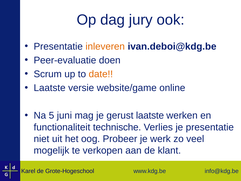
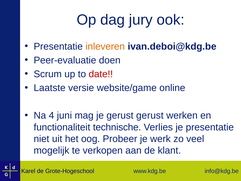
date colour: orange -> red (101, 74)
5: 5 -> 4 (51, 115)
gerust laatste: laatste -> gerust (150, 115)
